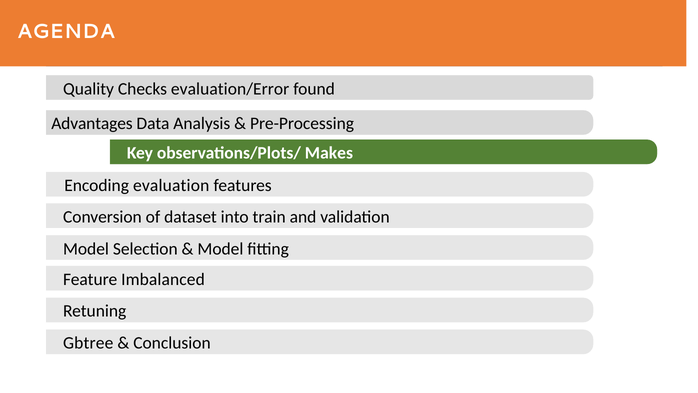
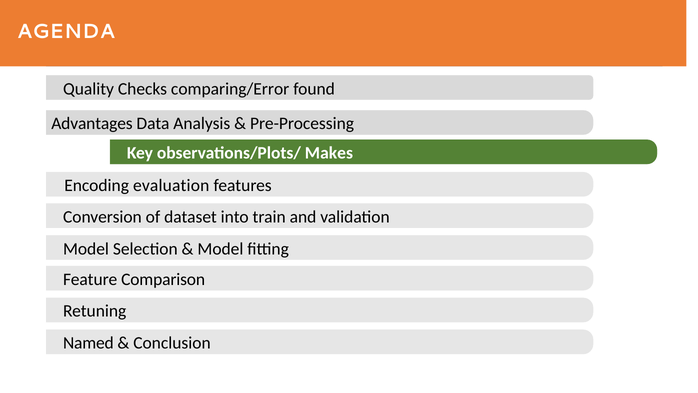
evaluation/Error: evaluation/Error -> comparing/Error (230, 89)
Imbalanced: Imbalanced -> Comparison (163, 279)
Gbtree: Gbtree -> Named (88, 343)
